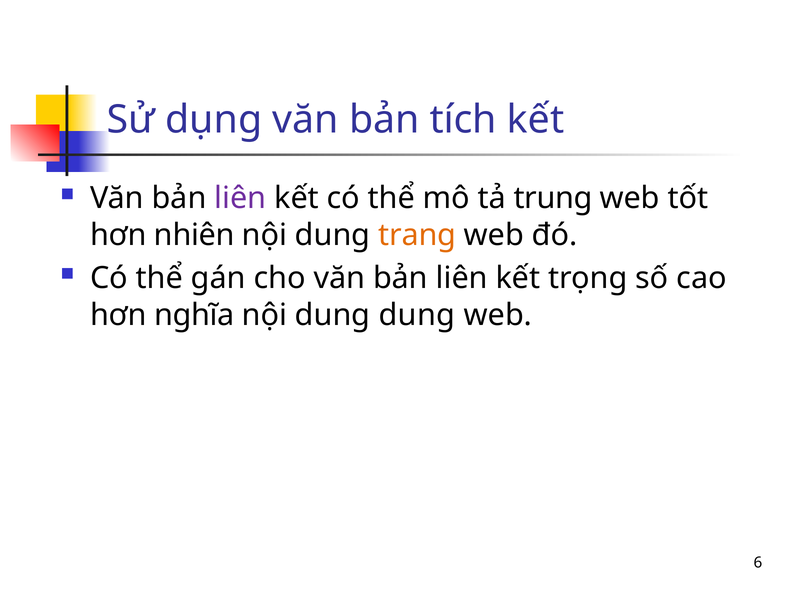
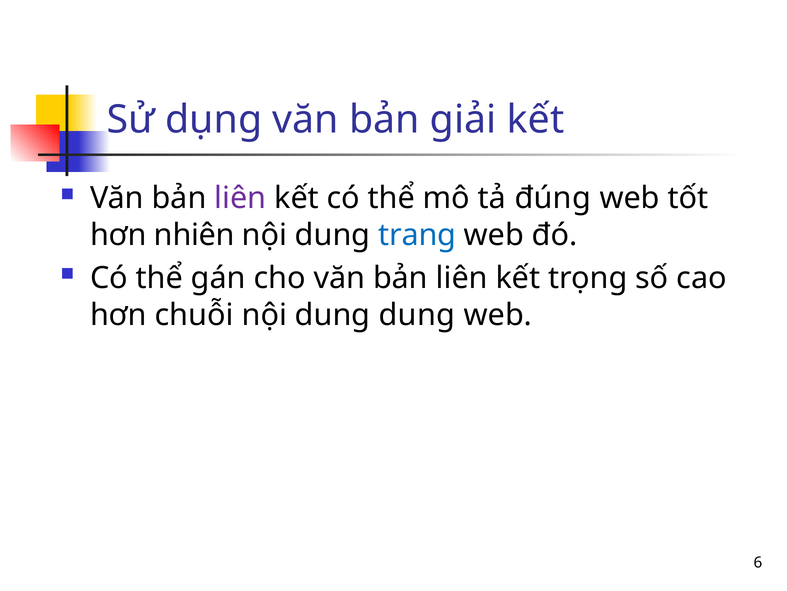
tích: tích -> giải (463, 119)
trung: trung -> đúng (553, 198)
trang colour: orange -> blue (417, 235)
nghĩa: nghĩa -> chuỗi (194, 314)
